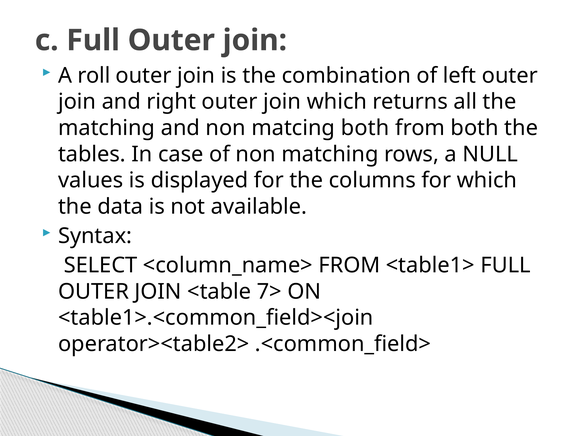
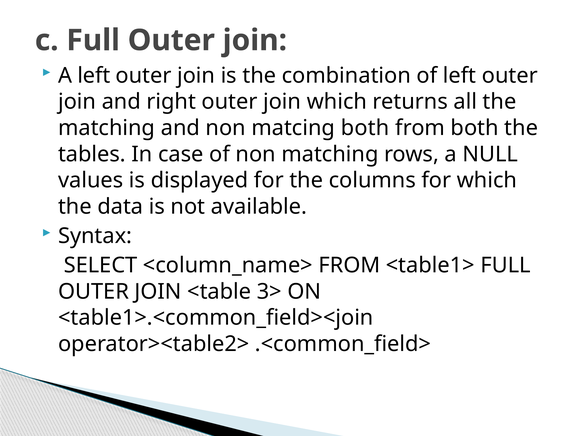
A roll: roll -> left (94, 76)
7>: 7> -> 3> (269, 292)
